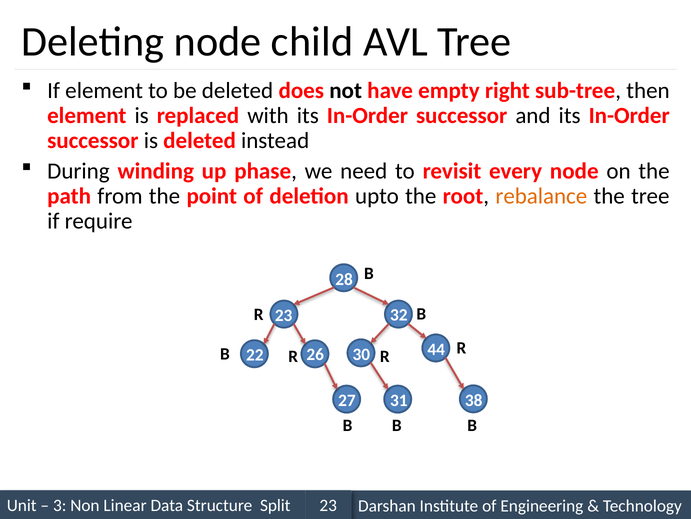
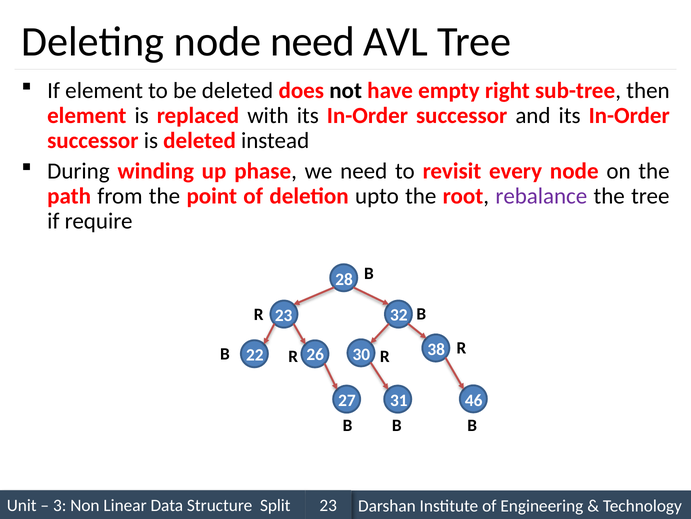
node child: child -> need (313, 42)
rebalance colour: orange -> purple (541, 196)
44: 44 -> 38 (436, 349)
38: 38 -> 46 (474, 400)
